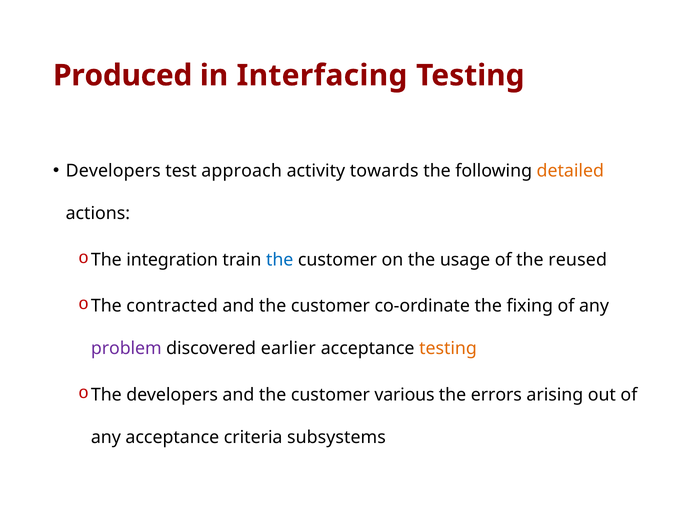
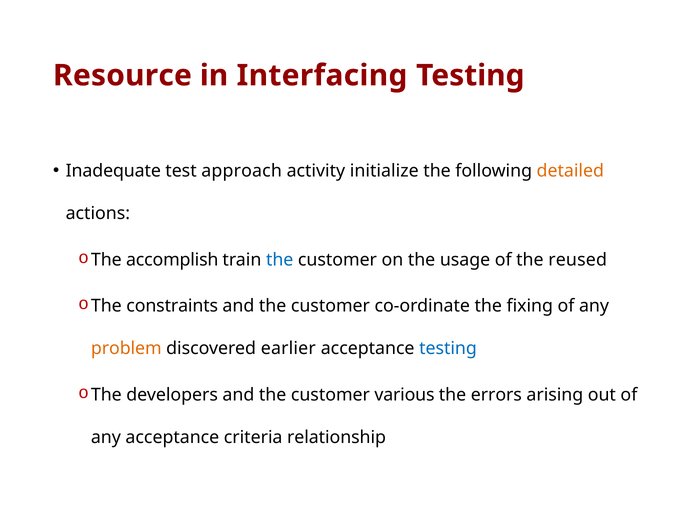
Produced: Produced -> Resource (122, 76)
Developers: Developers -> Inadequate (113, 171)
towards: towards -> initialize (384, 171)
integration: integration -> accomplish (172, 260)
contracted: contracted -> constraints (172, 306)
problem colour: purple -> orange (126, 349)
testing colour: orange -> blue (448, 349)
subsystems: subsystems -> relationship (337, 438)
